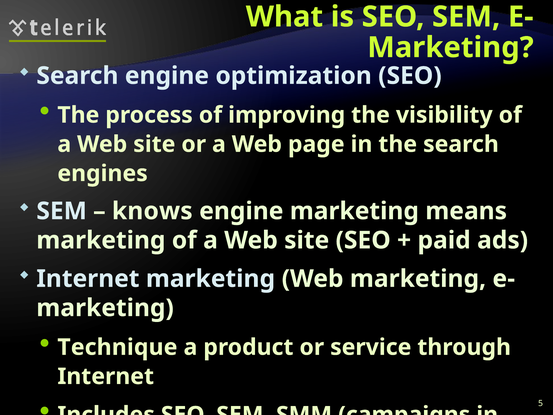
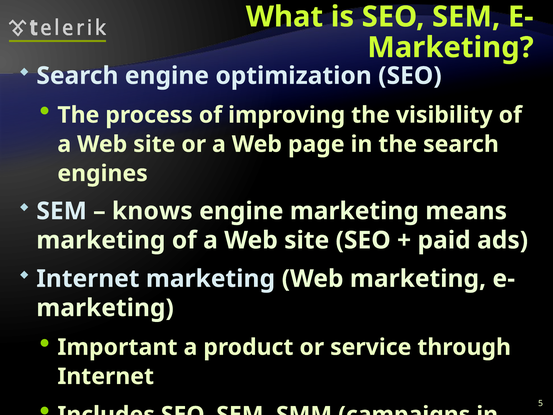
Technique: Technique -> Important (117, 347)
